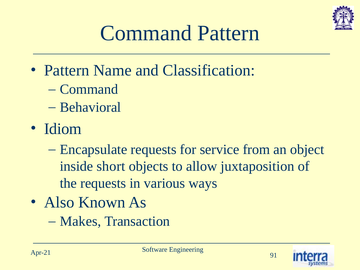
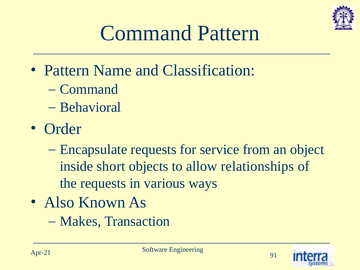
Idiom: Idiom -> Order (63, 129)
juxtaposition: juxtaposition -> relationships (257, 166)
